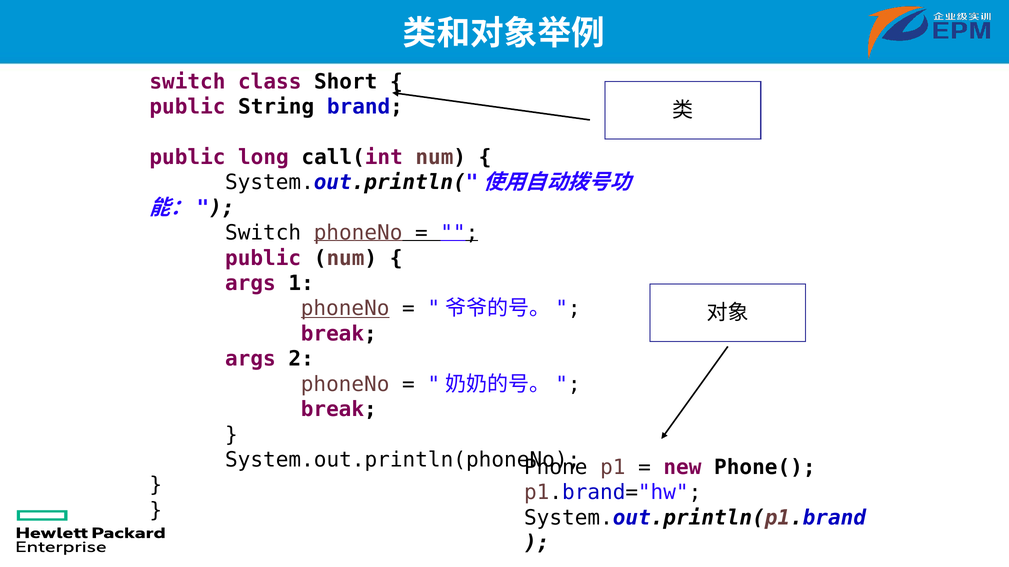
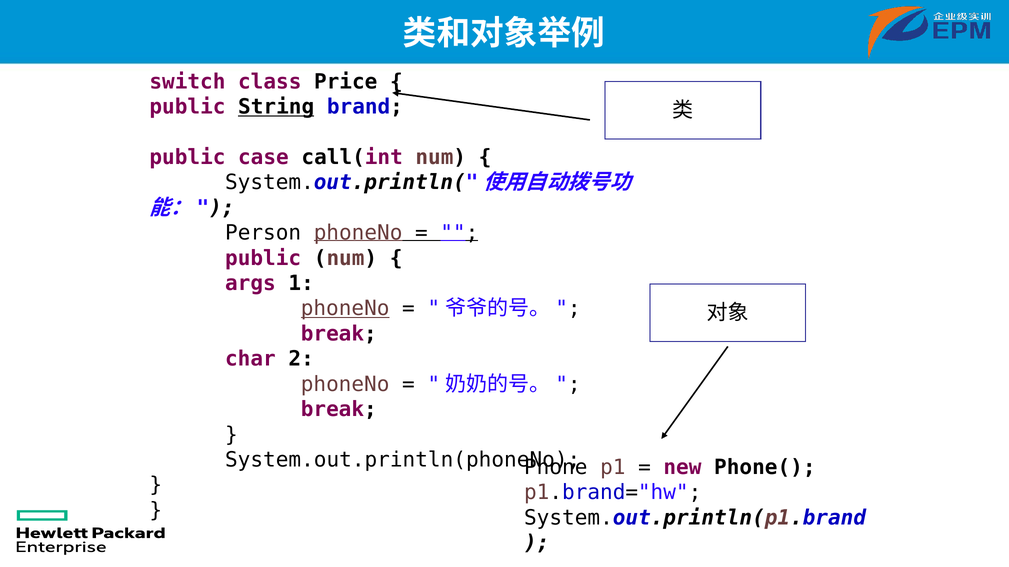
Short: Short -> Price (346, 82)
String underline: none -> present (276, 107)
long: long -> case (263, 157)
Switch: Switch -> Person (263, 233)
args: args -> char (250, 359)
